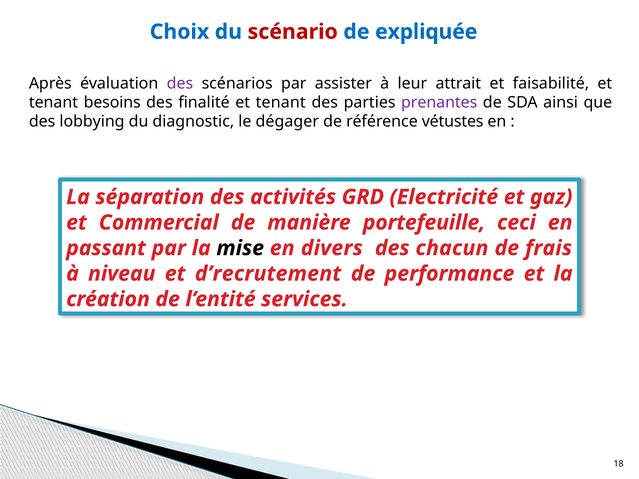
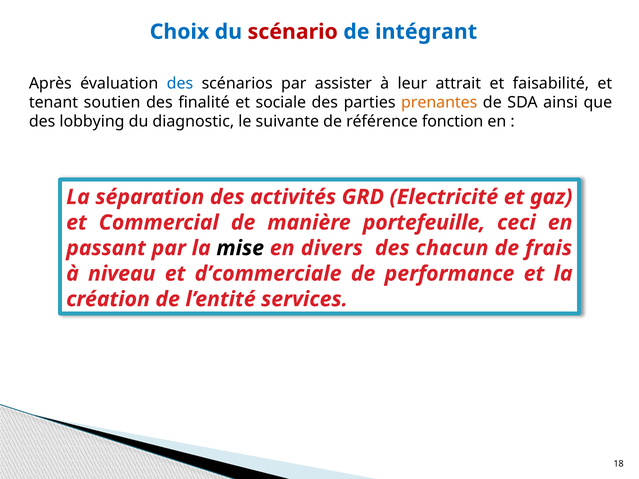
expliquée: expliquée -> intégrant (426, 32)
des colour: purple -> blue (180, 83)
besoins: besoins -> soutien (112, 103)
finalité et tenant: tenant -> sociale (281, 103)
prenantes colour: purple -> orange (439, 103)
dégager: dégager -> suivante (287, 122)
vétustes: vétustes -> fonction (453, 122)
d’recrutement: d’recrutement -> d’commerciale (268, 274)
